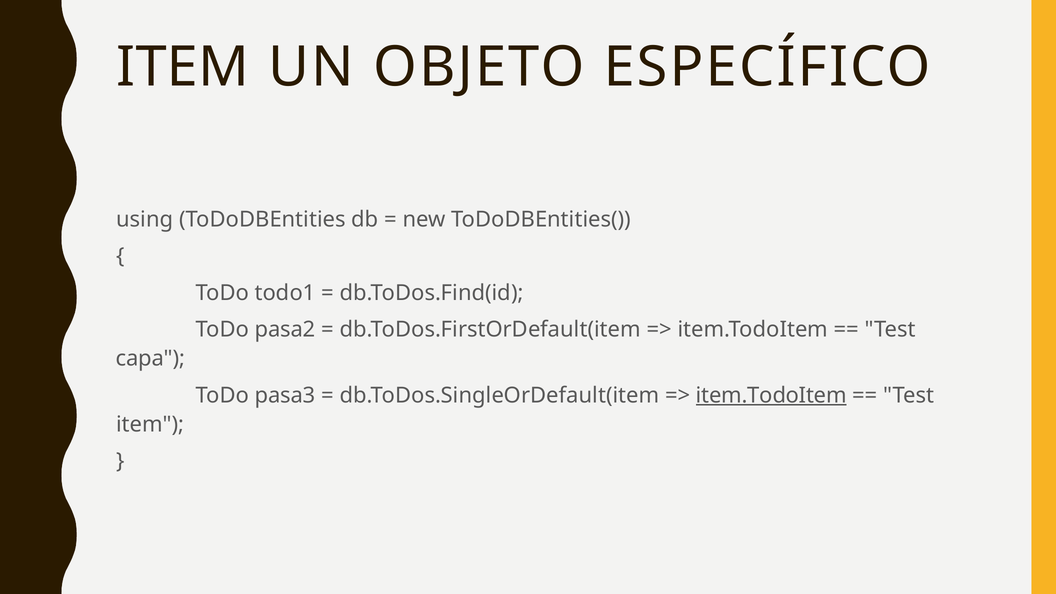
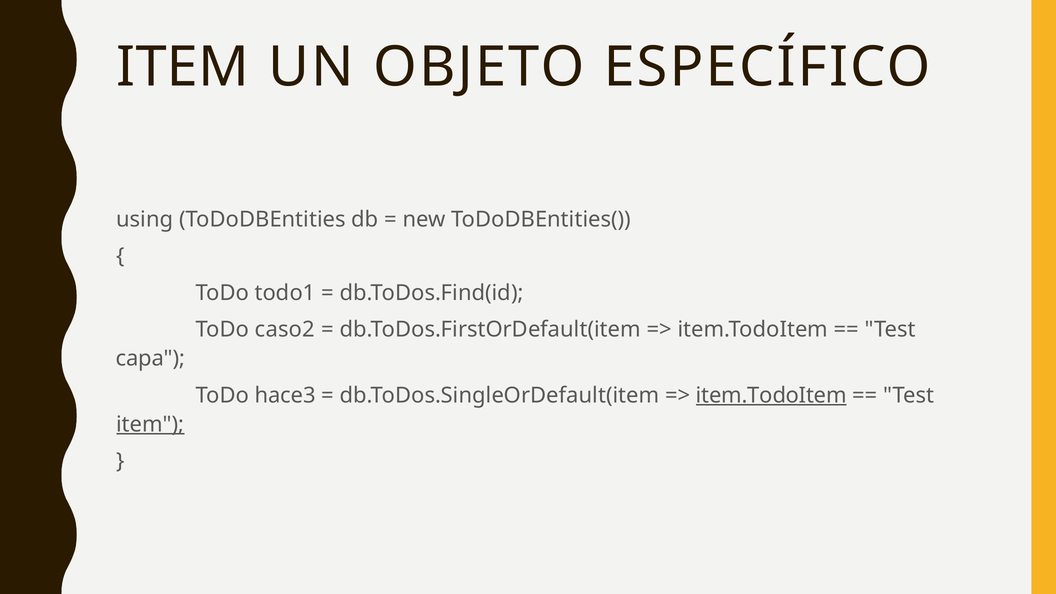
pasa2: pasa2 -> caso2 (285, 330)
pasa3: pasa3 -> hace3 (285, 395)
item underline: none -> present (150, 424)
